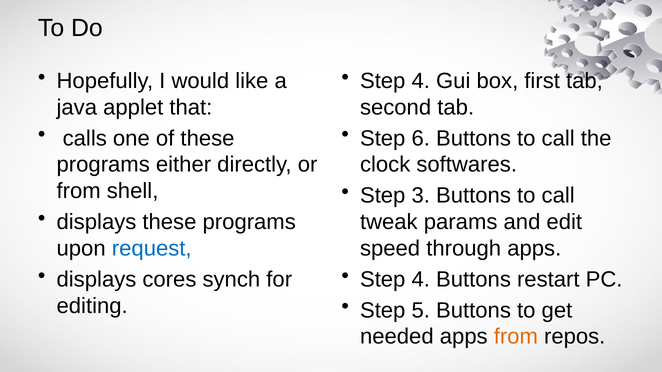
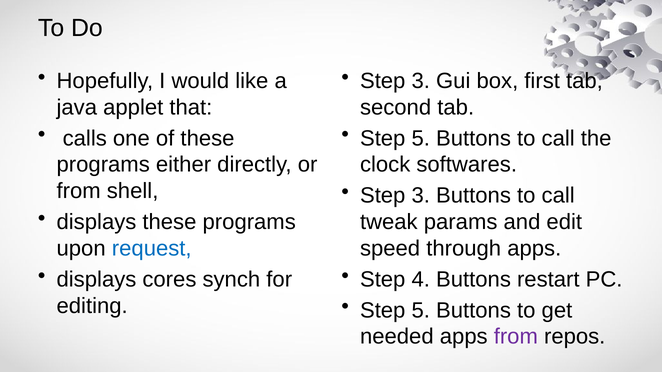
4: 4 -> 3 (421, 81)
6: 6 -> 5 (421, 138)
from colour: orange -> purple (516, 337)
